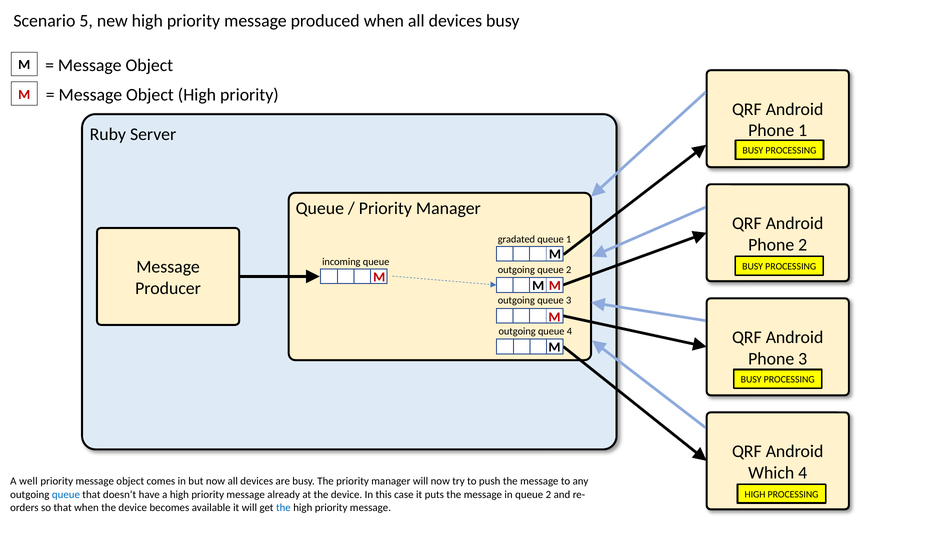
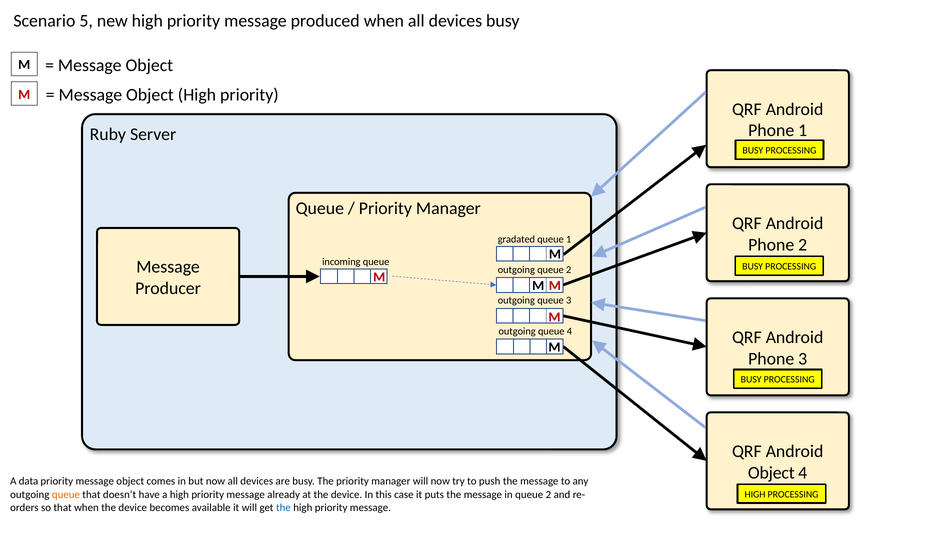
Which: Which -> Object (771, 473)
well: well -> data (29, 481)
queue colour: blue -> orange (66, 494)
